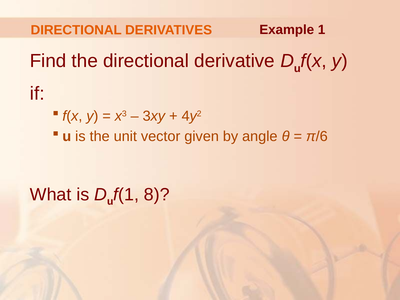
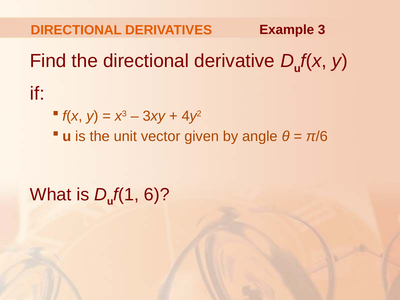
1: 1 -> 3 (322, 30)
8: 8 -> 6 (157, 195)
